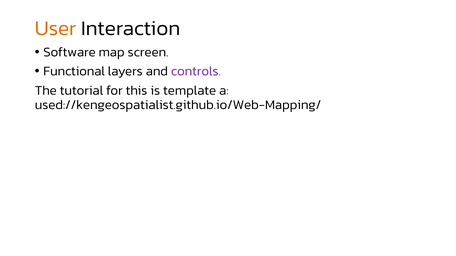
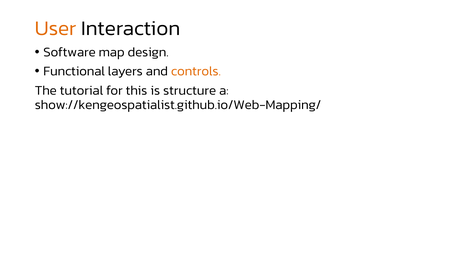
screen: screen -> design (148, 52)
controls colour: purple -> orange (196, 71)
template: template -> structure (190, 91)
used://kengeospatialist.github.io/Web-Mapping/: used://kengeospatialist.github.io/Web-Mapping/ -> show://kengeospatialist.github.io/Web-Mapping/ (178, 105)
